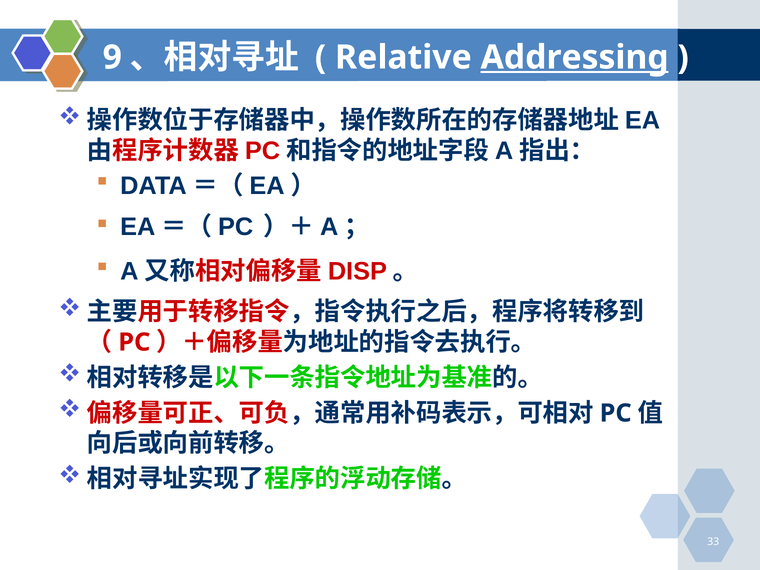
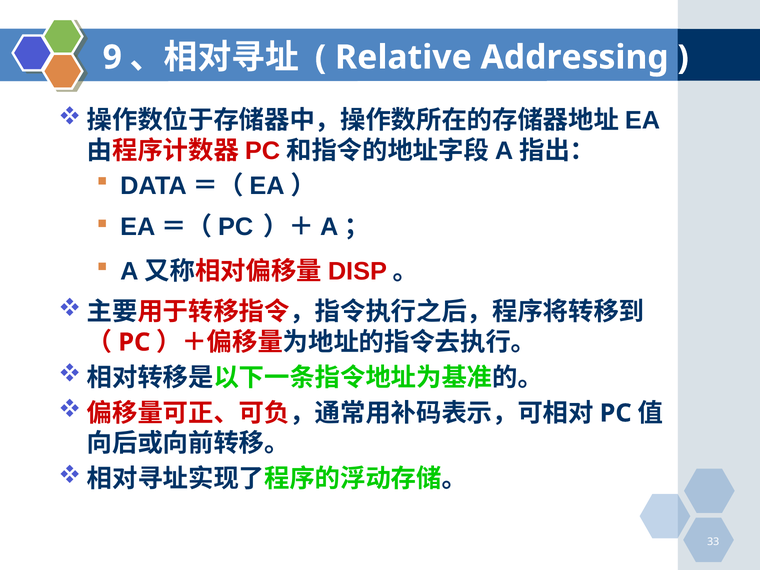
Addressing underline: present -> none (575, 57)
